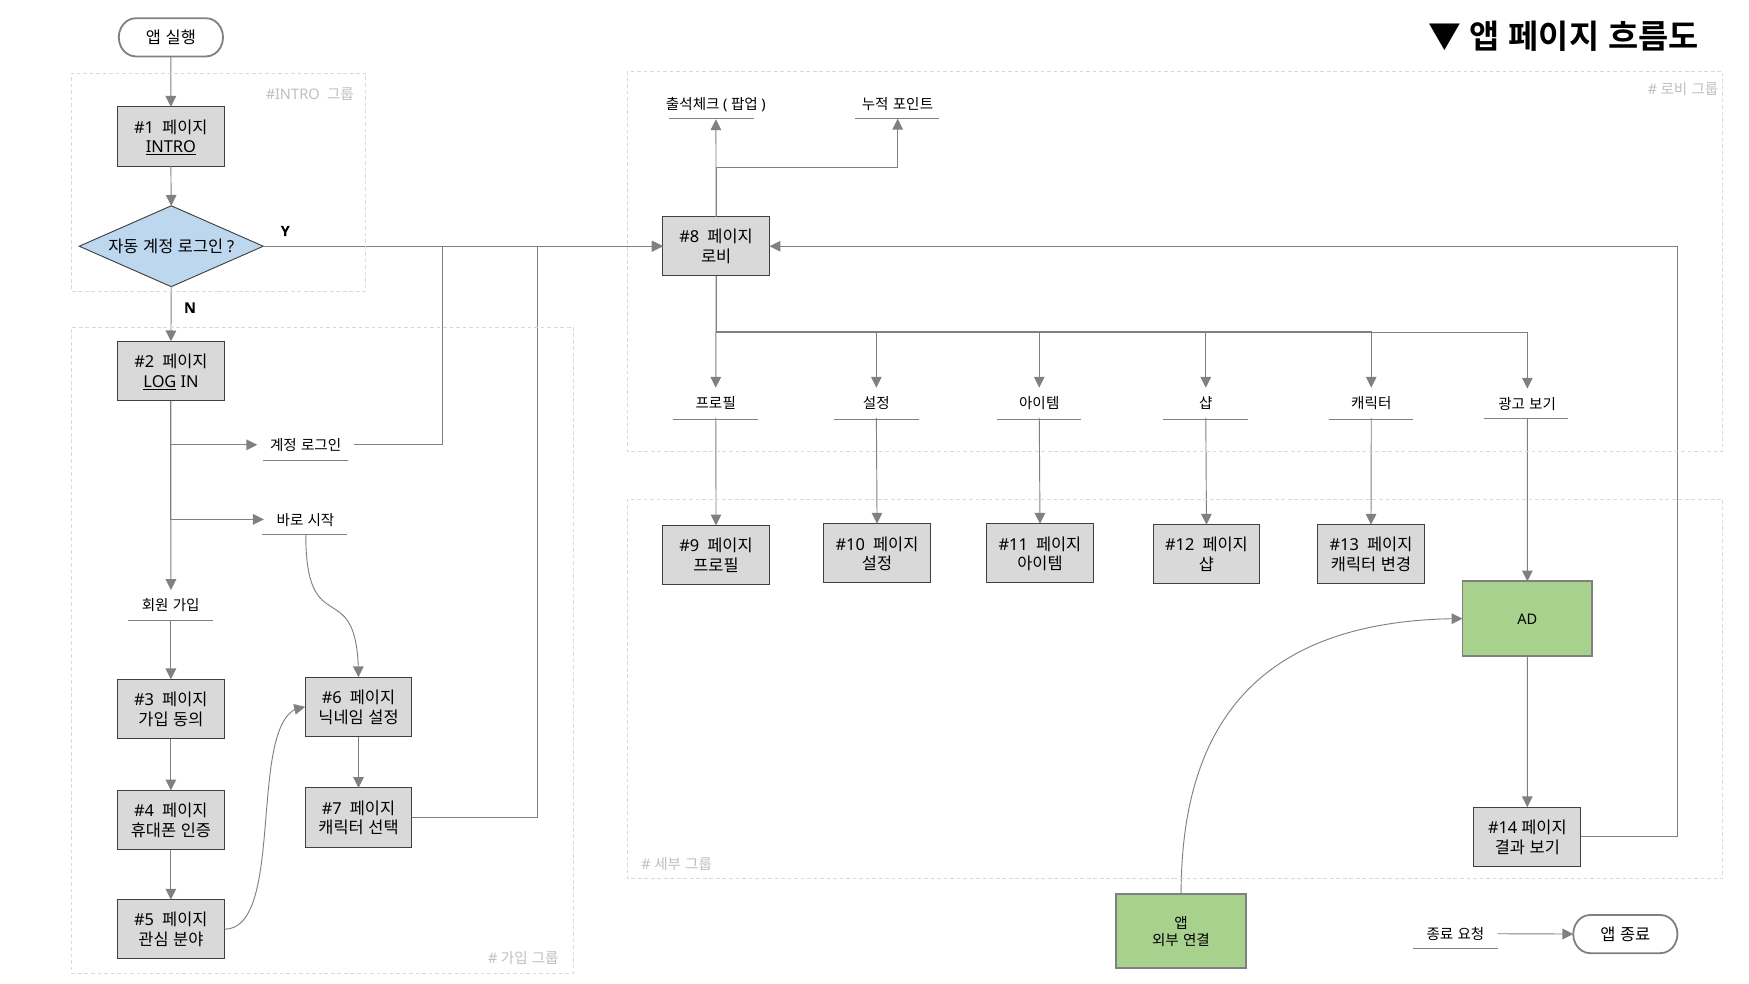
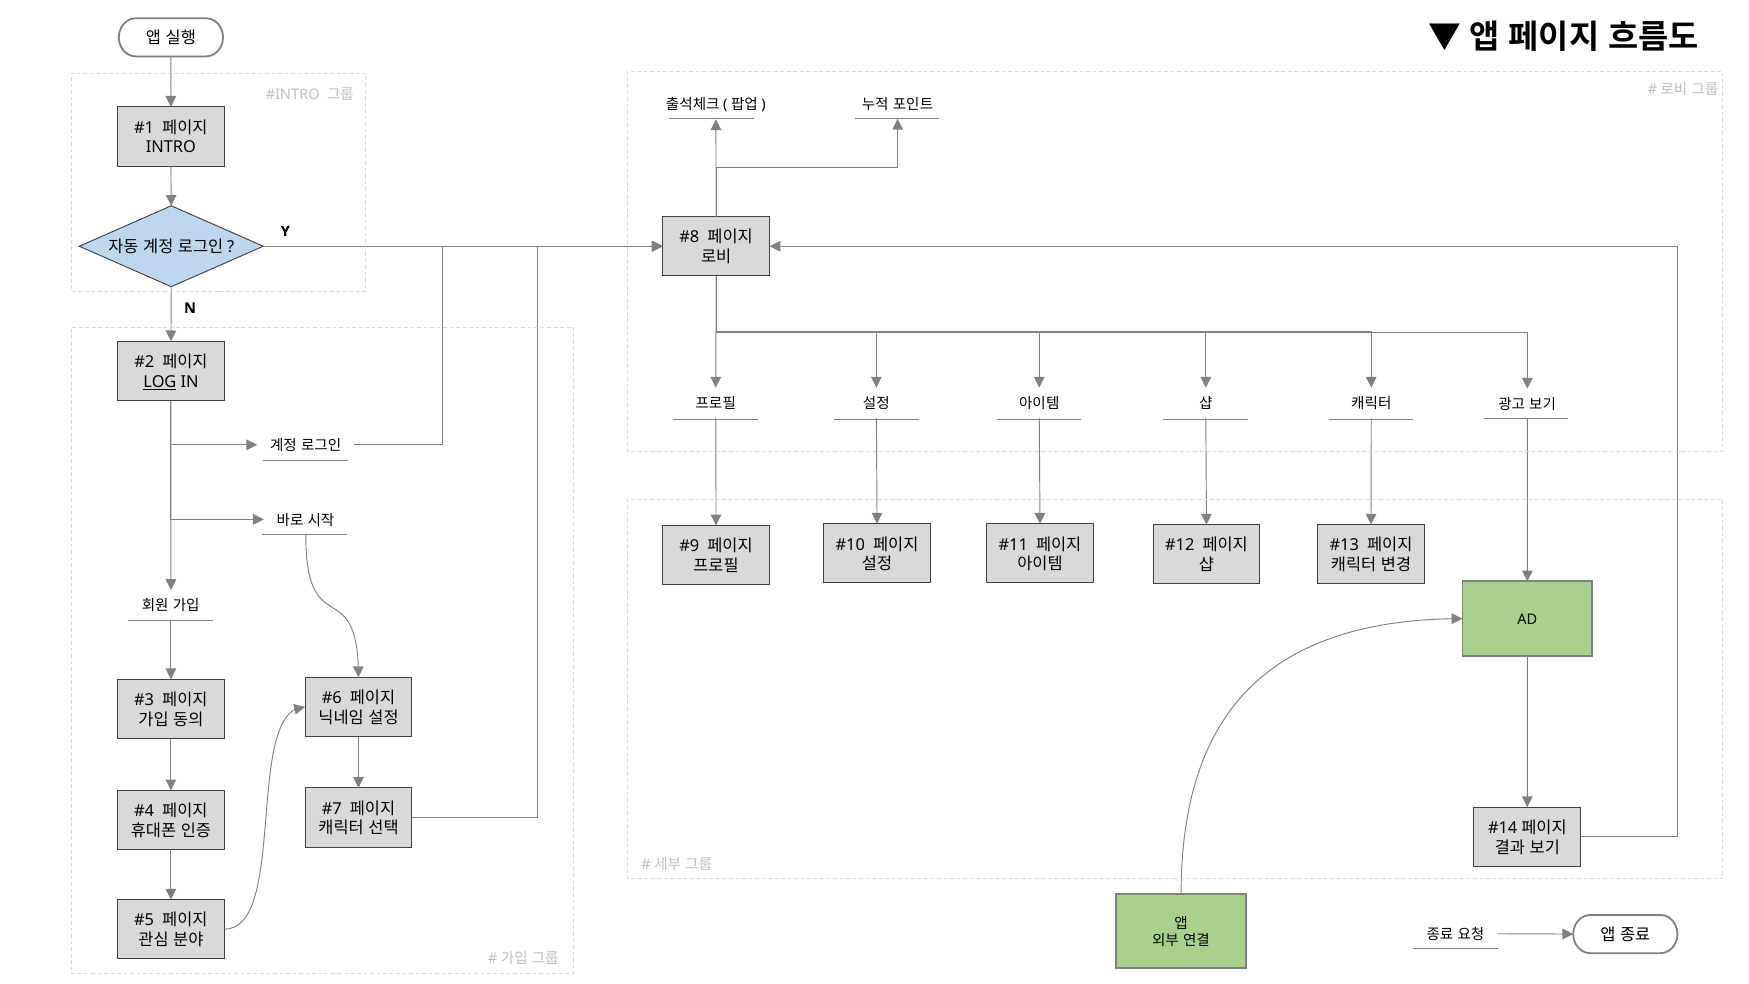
INTRO underline: present -> none (171, 147)
